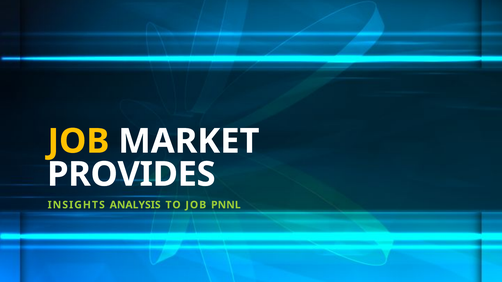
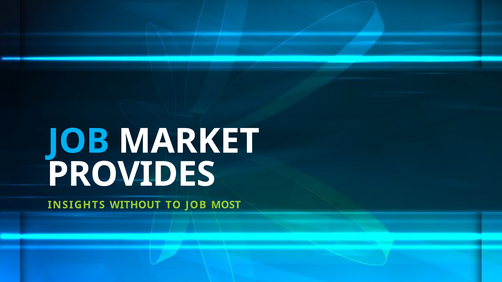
JOB colour: yellow -> light blue (78, 142)
ANALYSIS: ANALYSIS -> WITHOUT (135, 205)
PNNL: PNNL -> MOST (226, 205)
